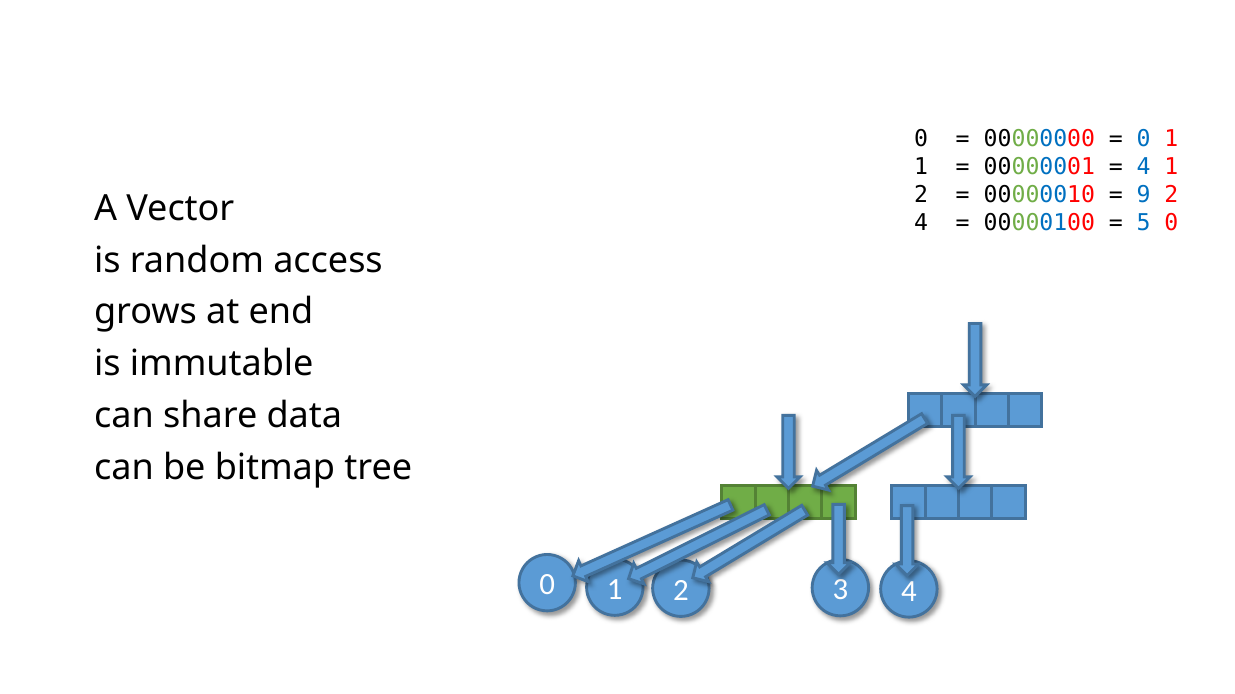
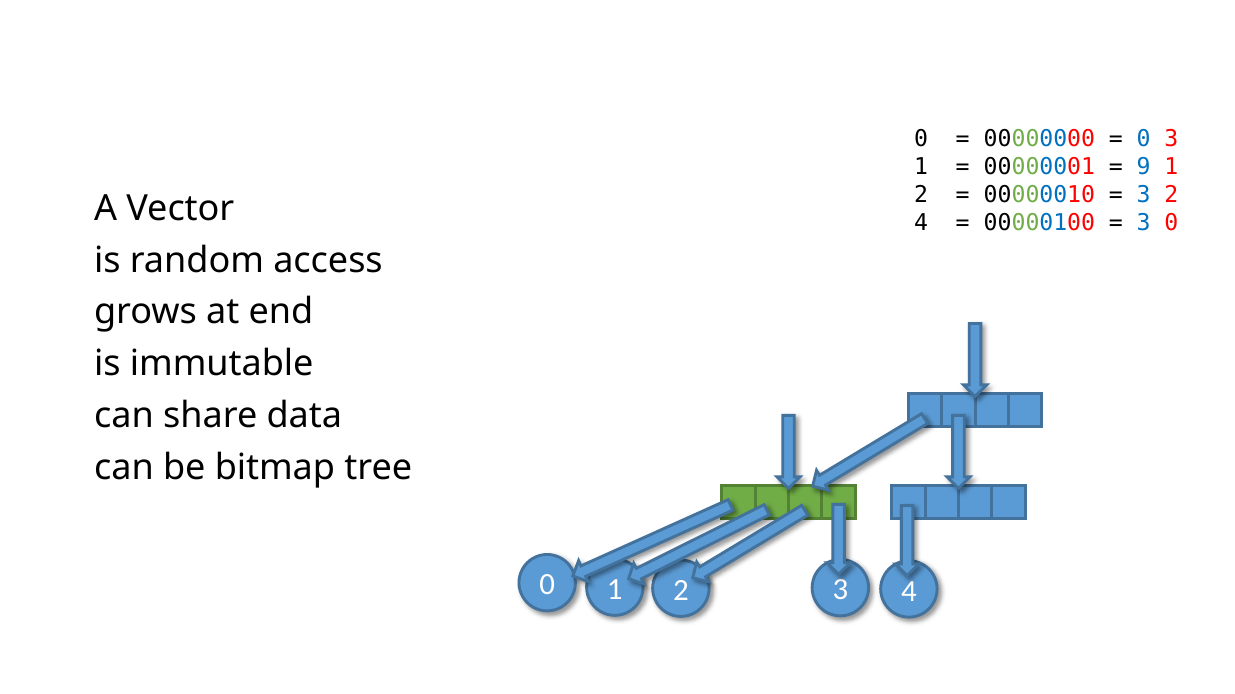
1: 1 -> 3 (1171, 139)
4: 4 -> 9 (1144, 167)
9: 9 -> 3 (1144, 195)
5: 5 -> 3 (1144, 223)
